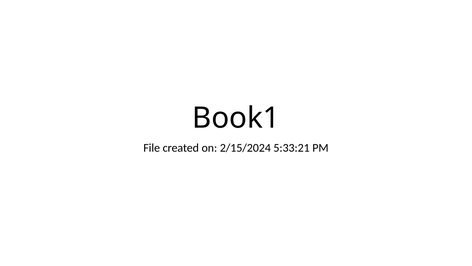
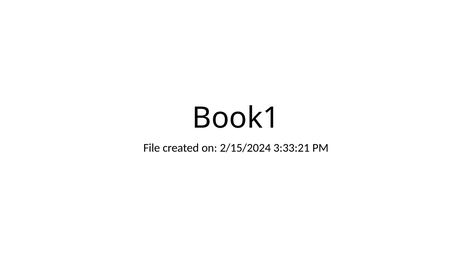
5:33:21: 5:33:21 -> 3:33:21 (292, 148)
